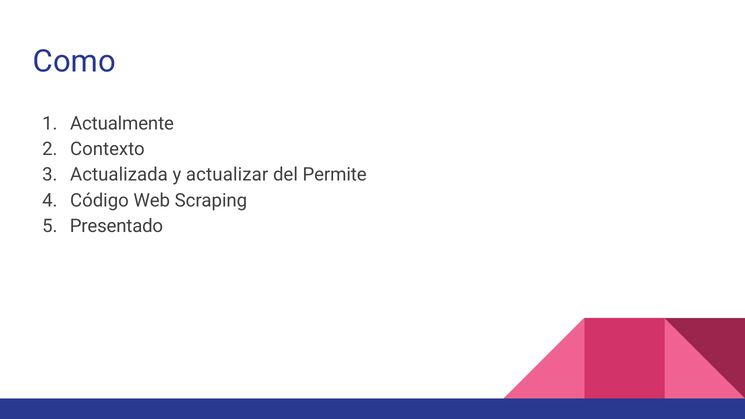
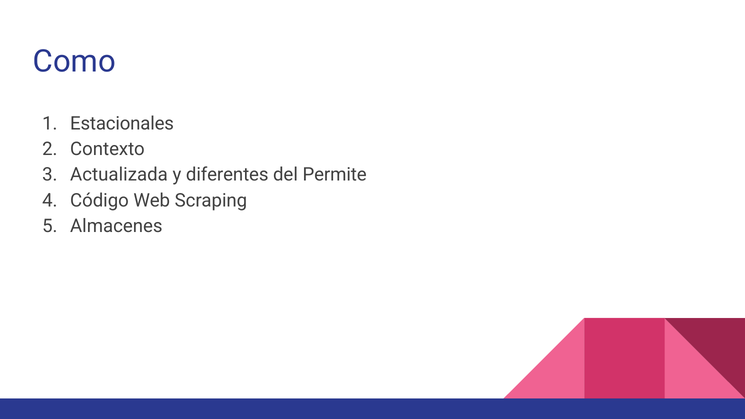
Actualmente: Actualmente -> Estacionales (122, 123)
actualizar: actualizar -> diferentes (227, 175)
Presentado: Presentado -> Almacenes (116, 226)
